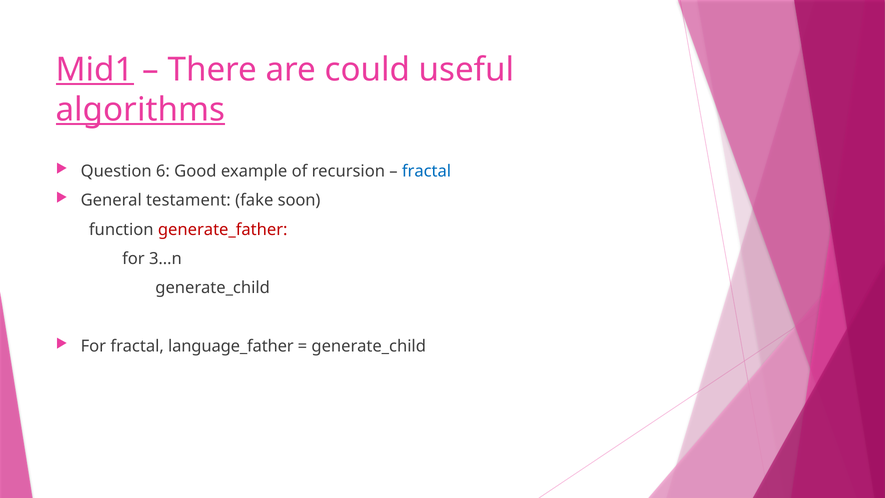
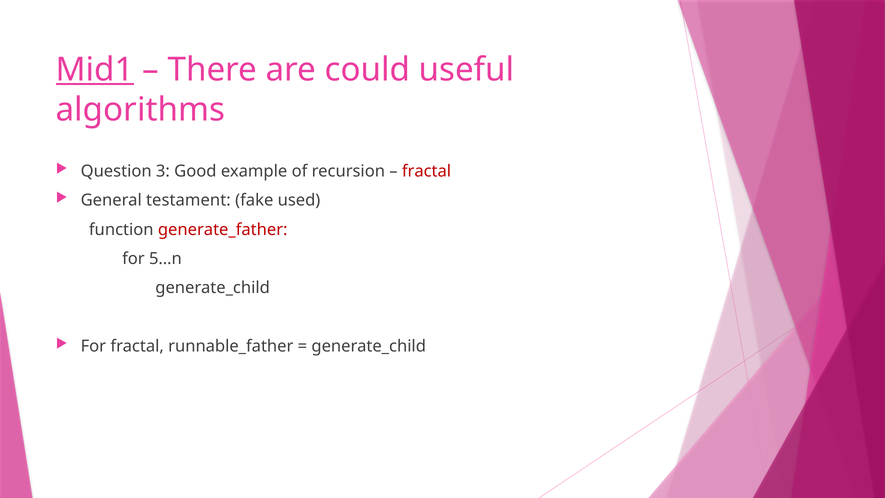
algorithms underline: present -> none (140, 110)
6: 6 -> 3 (163, 171)
fractal colour: blue -> red (427, 171)
soon: soon -> used (299, 200)
3…n: 3…n -> 5…n (165, 259)
language_father: language_father -> runnable_father (231, 346)
